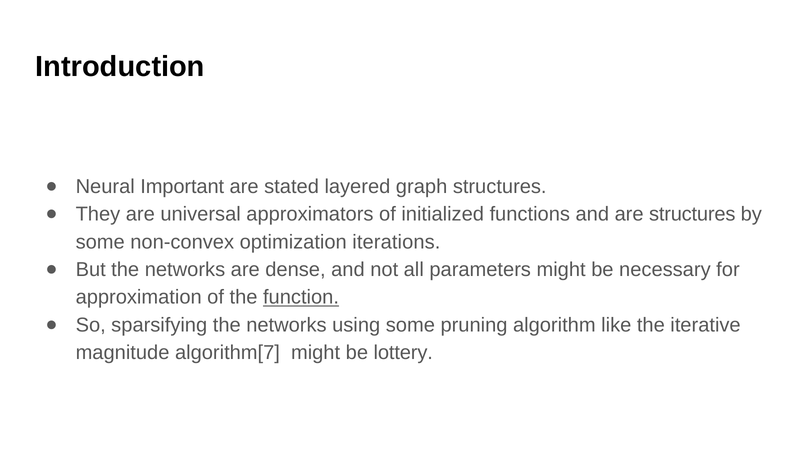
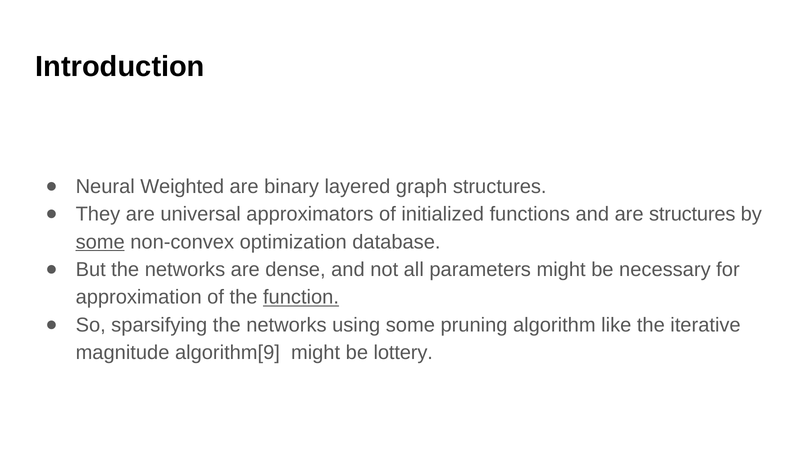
Important: Important -> Weighted (182, 187)
stated: stated -> binary (292, 187)
some underline: none -> present (100, 242)
iterations: iterations -> database (396, 242)
algorithm[7: algorithm[7 -> algorithm[9 (227, 353)
